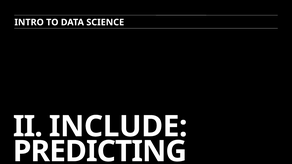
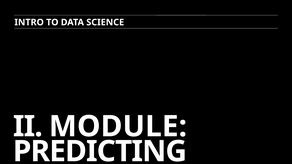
INCLUDE: INCLUDE -> MODULE (118, 126)
